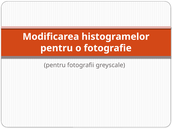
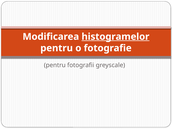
histogramelor underline: none -> present (115, 37)
